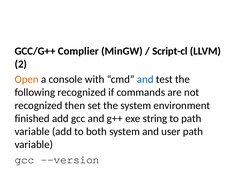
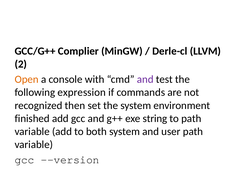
Script-cl: Script-cl -> Derle-cl (170, 51)
and colour: blue -> purple (145, 79)
following recognized: recognized -> expression (82, 92)
